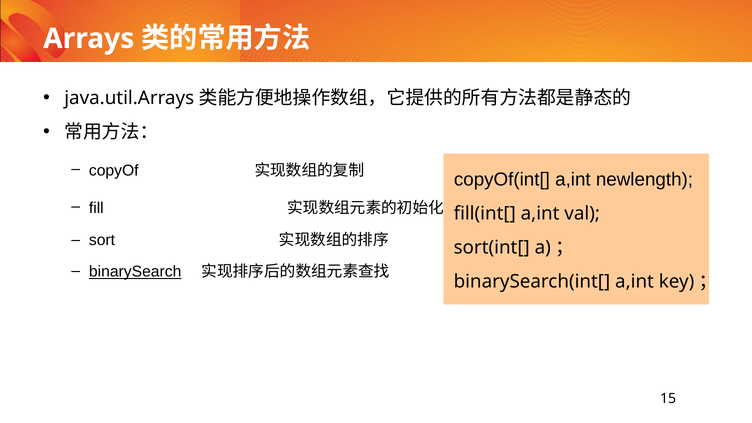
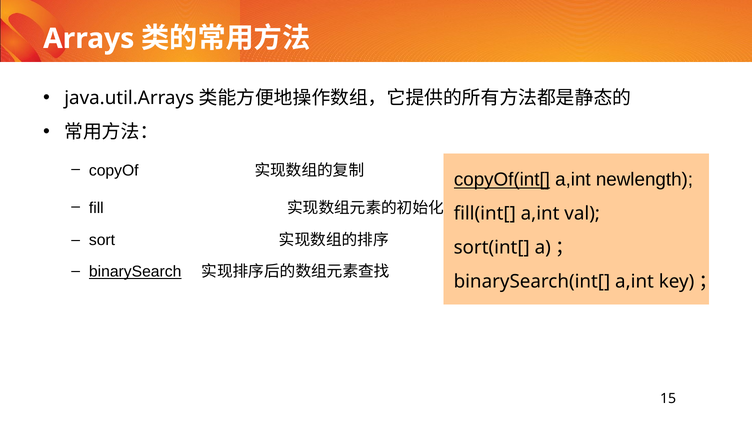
copyOf(int[ underline: none -> present (502, 180)
